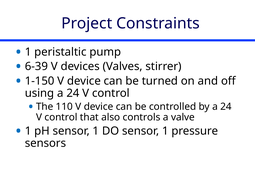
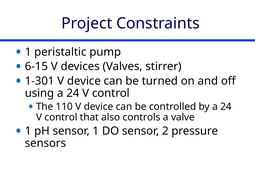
6-39: 6-39 -> 6-15 (36, 66)
1-150: 1-150 -> 1-301 (40, 81)
DO sensor 1: 1 -> 2 (165, 131)
